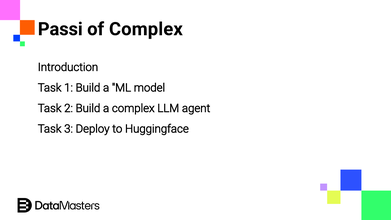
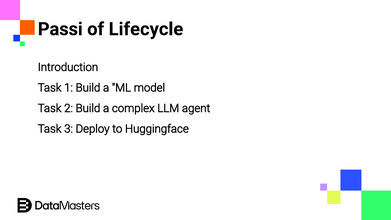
of Complex: Complex -> Lifecycle (146, 29)
